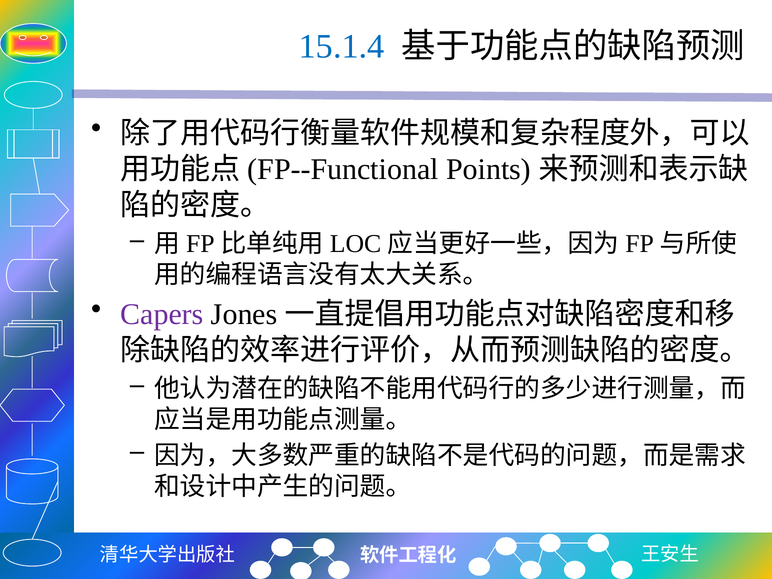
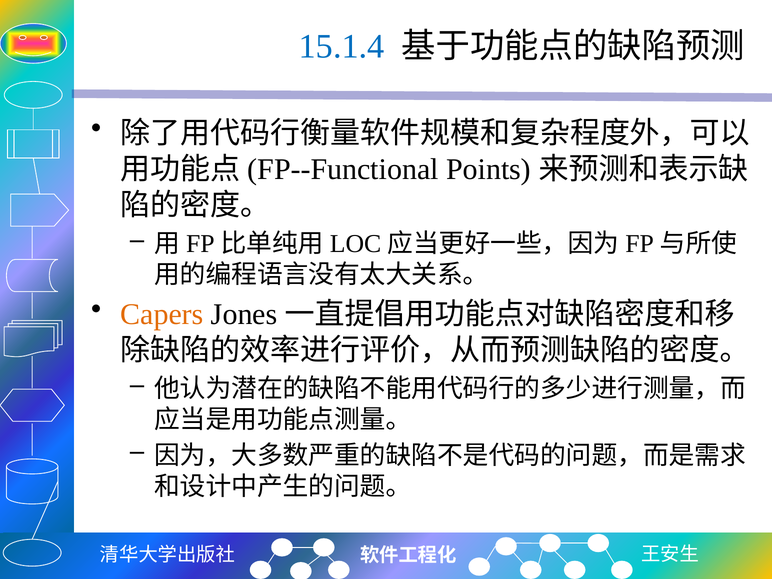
Capers colour: purple -> orange (162, 314)
